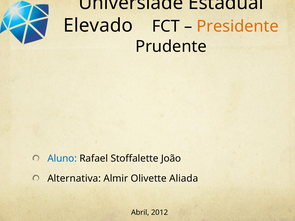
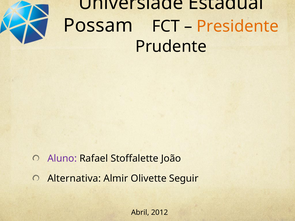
Elevado: Elevado -> Possam (98, 26)
Aluno colour: blue -> purple (62, 159)
Aliada: Aliada -> Seguir (184, 179)
